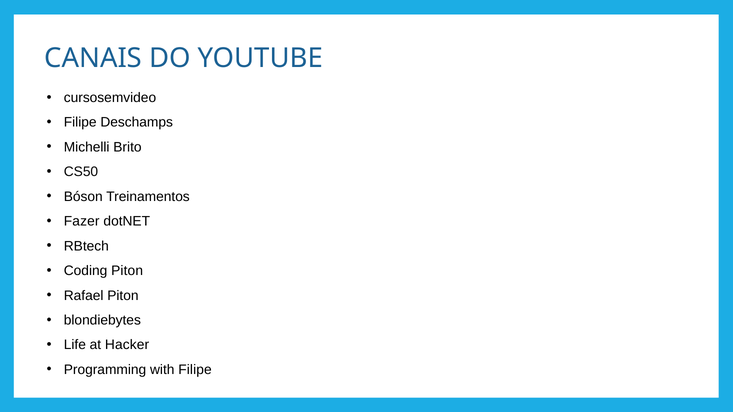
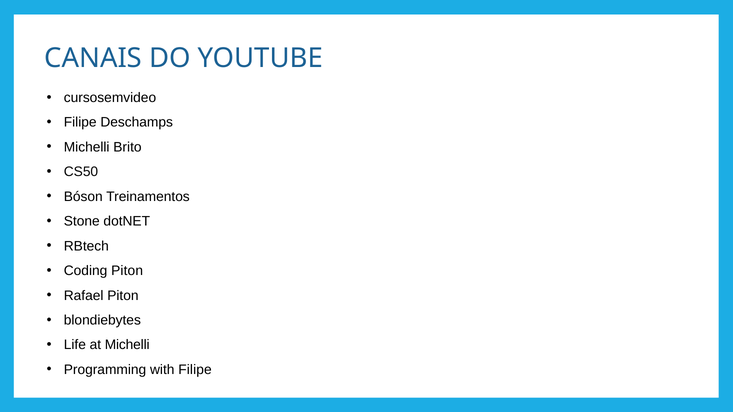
Fazer: Fazer -> Stone (82, 222)
at Hacker: Hacker -> Michelli (127, 345)
